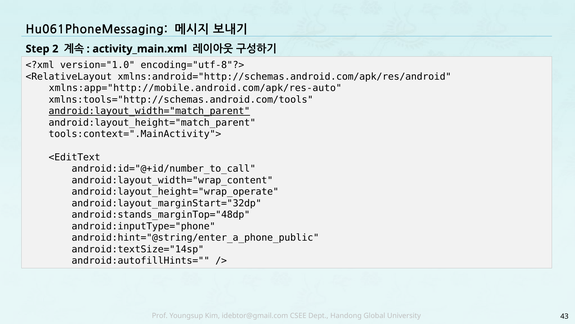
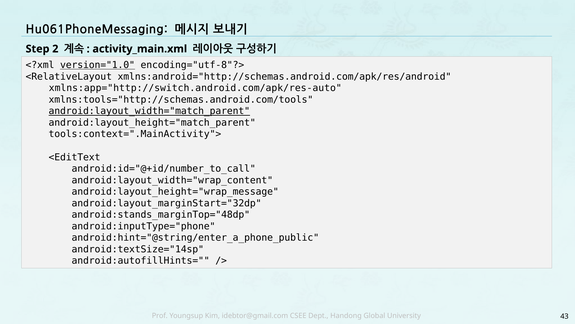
version="1.0 underline: none -> present (98, 65)
xmlns:app="http://mobile.android.com/apk/res-auto: xmlns:app="http://mobile.android.com/apk/res-auto -> xmlns:app="http://switch.android.com/apk/res-auto (195, 88)
android:layout_height="wrap_operate: android:layout_height="wrap_operate -> android:layout_height="wrap_message (175, 191)
